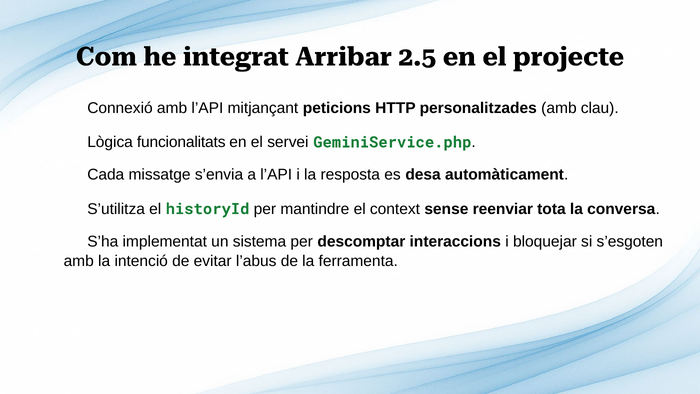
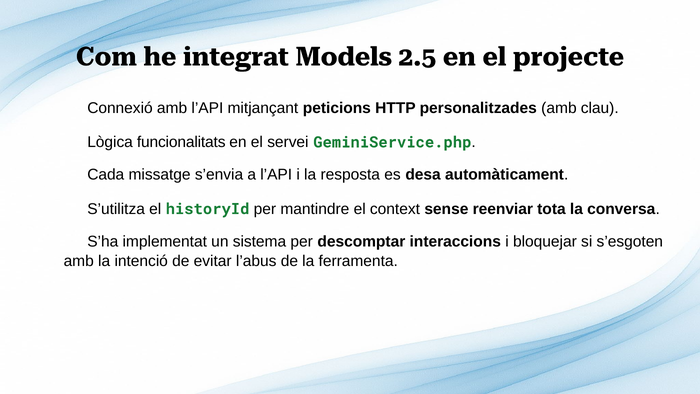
Arribar: Arribar -> Models (344, 57)
